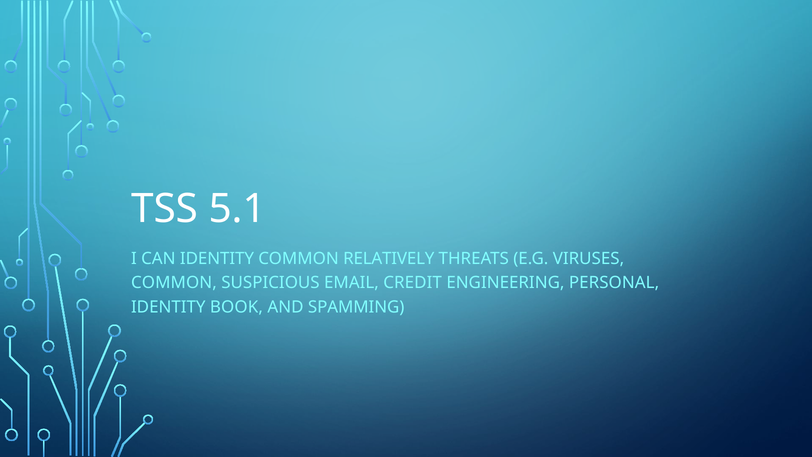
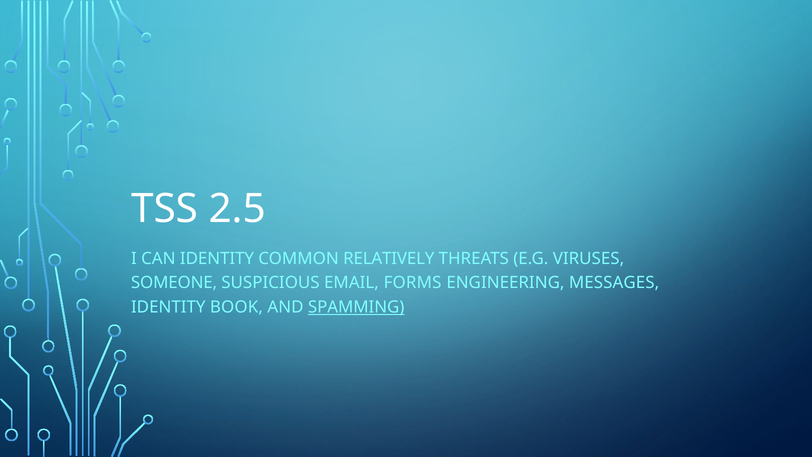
5.1: 5.1 -> 2.5 (237, 209)
COMMON: COMMON -> SOMEONE (174, 283)
CREDIT: CREDIT -> FORMS (413, 283)
PERSONAL: PERSONAL -> MESSAGES (614, 283)
SPAMMING underline: none -> present (356, 307)
